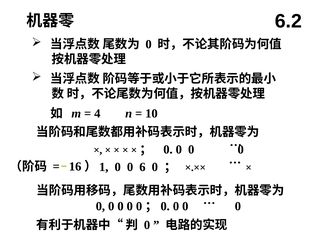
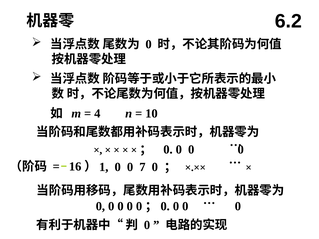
6: 6 -> 7 (142, 167)
